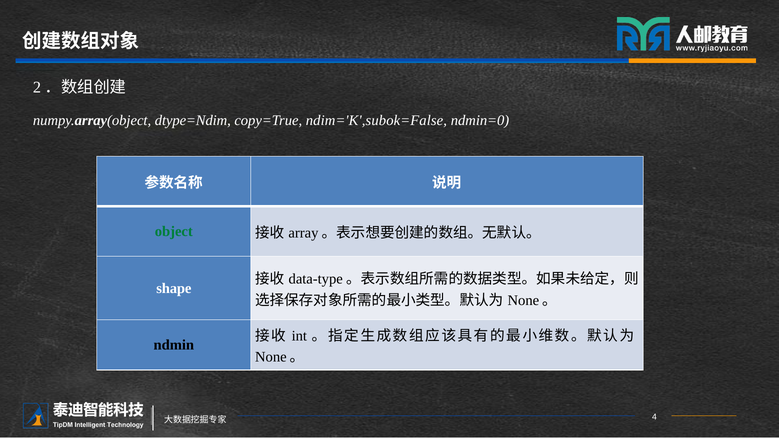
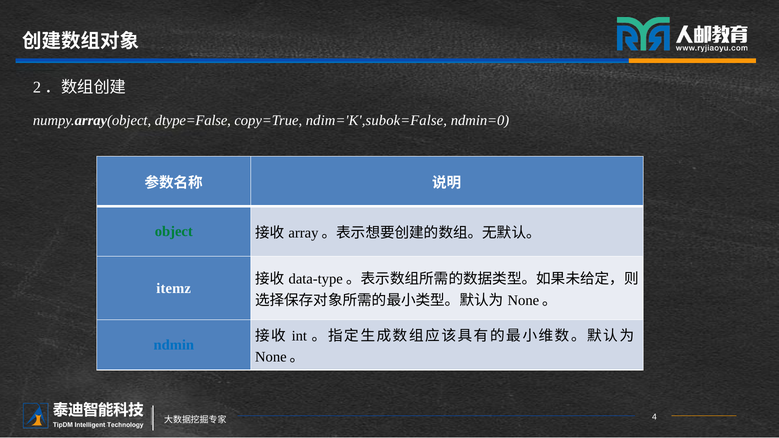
dtype=Ndim: dtype=Ndim -> dtype=False (193, 120)
shape: shape -> itemz (174, 288)
ndmin colour: black -> blue (174, 345)
